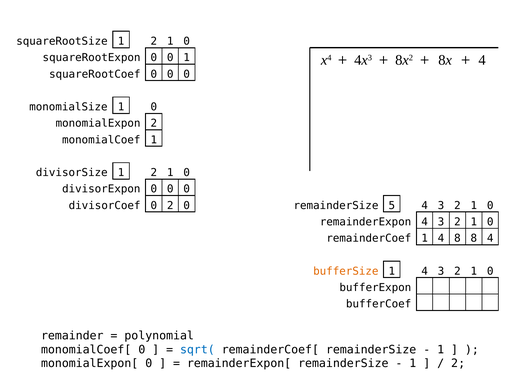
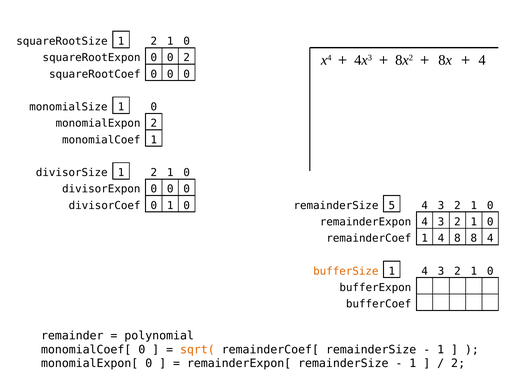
0 1: 1 -> 2 (187, 58)
0 2: 2 -> 1 (170, 205)
sqrt( colour: blue -> orange (197, 349)
